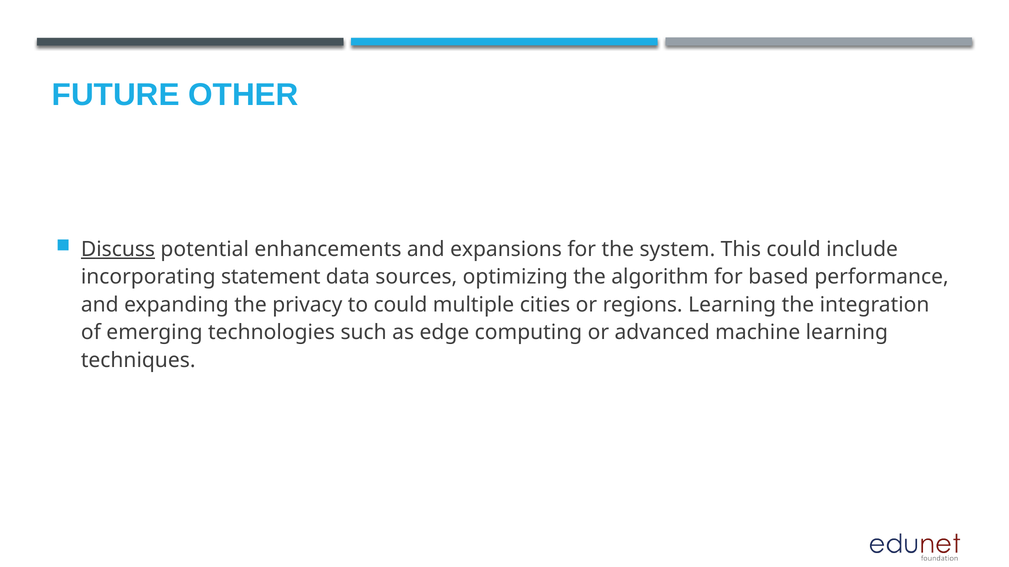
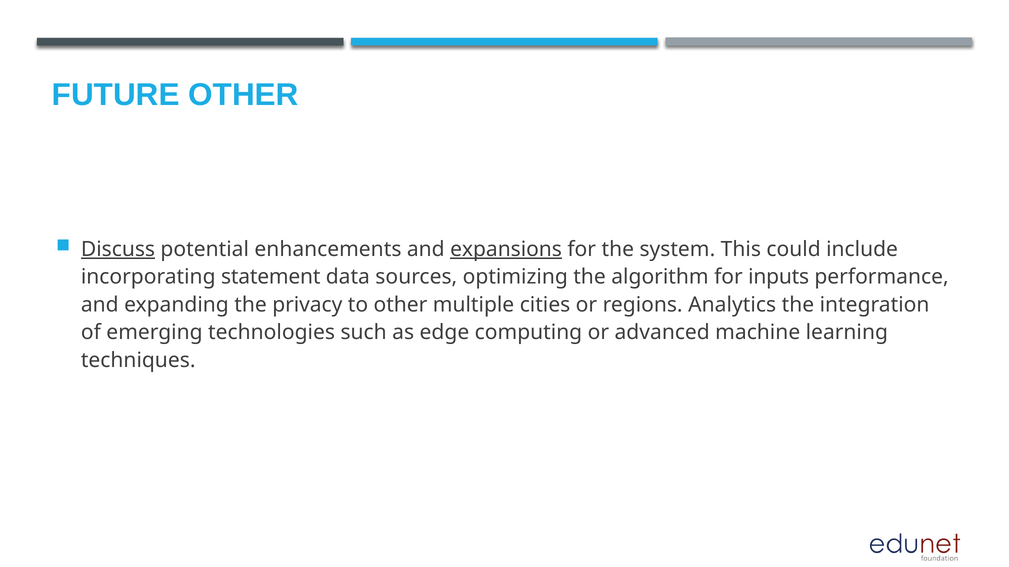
expansions underline: none -> present (506, 249)
based: based -> inputs (779, 277)
to could: could -> other (400, 305)
regions Learning: Learning -> Analytics (732, 305)
